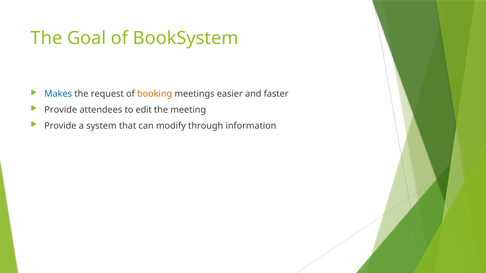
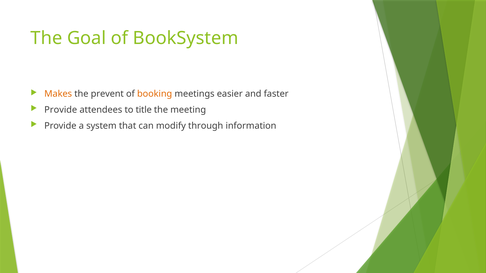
Makes colour: blue -> orange (58, 94)
request: request -> prevent (107, 94)
edit: edit -> title (144, 110)
